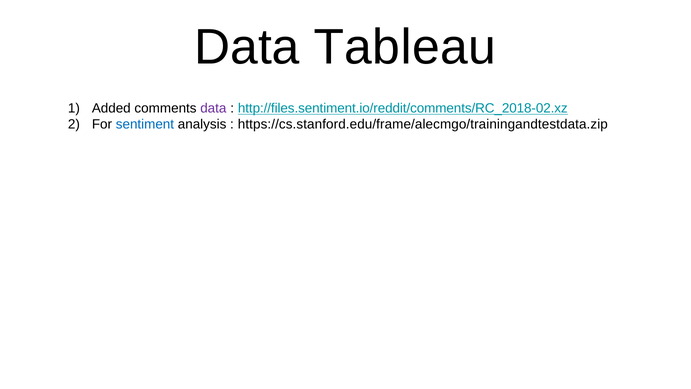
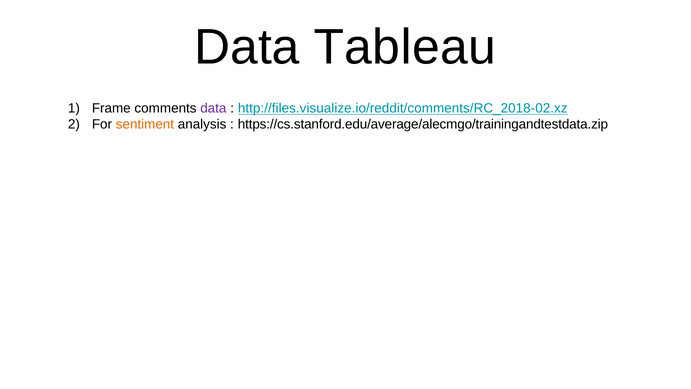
Added: Added -> Frame (111, 108)
http://files.sentiment.io/reddit/comments/RC_2018-02.xz: http://files.sentiment.io/reddit/comments/RC_2018-02.xz -> http://files.visualize.io/reddit/comments/RC_2018-02.xz (403, 108)
sentiment colour: blue -> orange (145, 124)
https://cs.stanford.edu/frame/alecmgo/trainingandtestdata.zip: https://cs.stanford.edu/frame/alecmgo/trainingandtestdata.zip -> https://cs.stanford.edu/average/alecmgo/trainingandtestdata.zip (423, 124)
